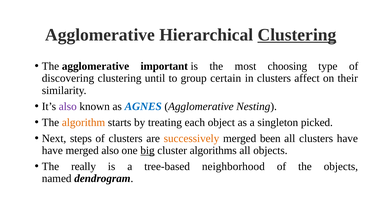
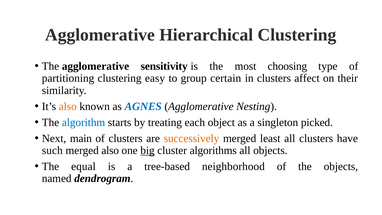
Clustering underline: present -> none (297, 35)
important: important -> sensitivity (164, 66)
discovering: discovering -> partitioning (68, 78)
until: until -> easy (155, 78)
also colour: purple -> orange (68, 106)
algorithm colour: orange -> blue (84, 122)
steps: steps -> main (81, 138)
been: been -> least (270, 138)
have: have -> such (52, 150)
really: really -> equal (83, 166)
